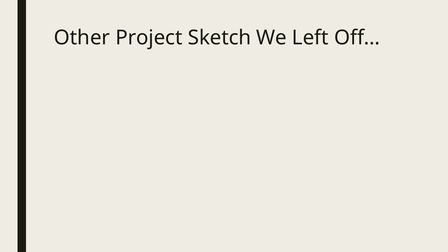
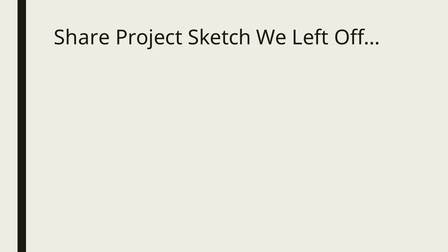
Other: Other -> Share (82, 38)
